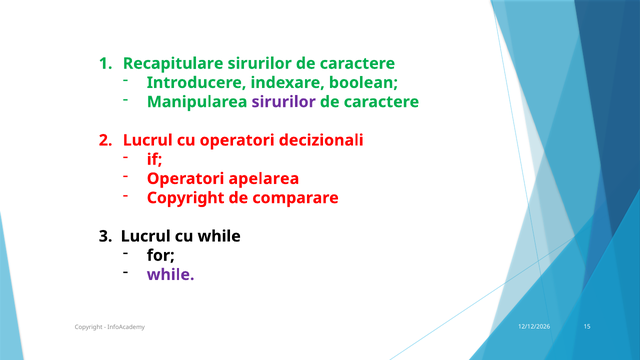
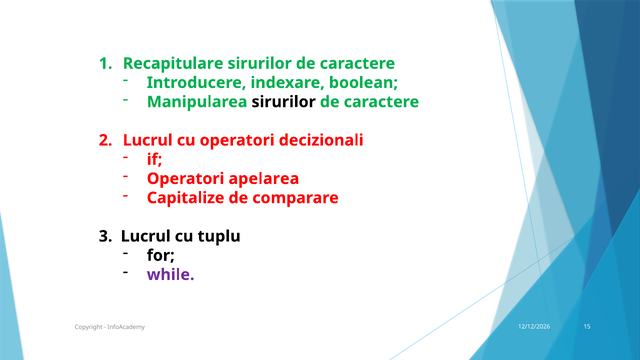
sirurilor colour: purple -> black (284, 102)
Copyright: Copyright -> Capitalize (186, 198)
cu while: while -> tuplu (219, 236)
